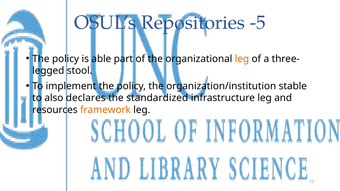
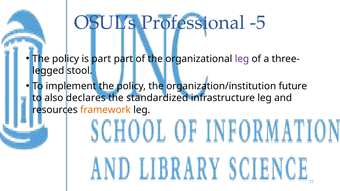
Repositories: Repositories -> Professional (193, 23)
is able: able -> part (101, 59)
leg colour: orange -> purple (242, 59)
stable: stable -> future (293, 86)
